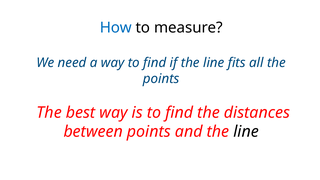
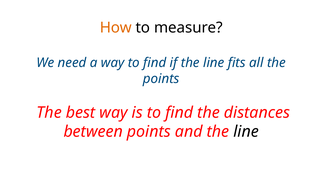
How colour: blue -> orange (116, 28)
